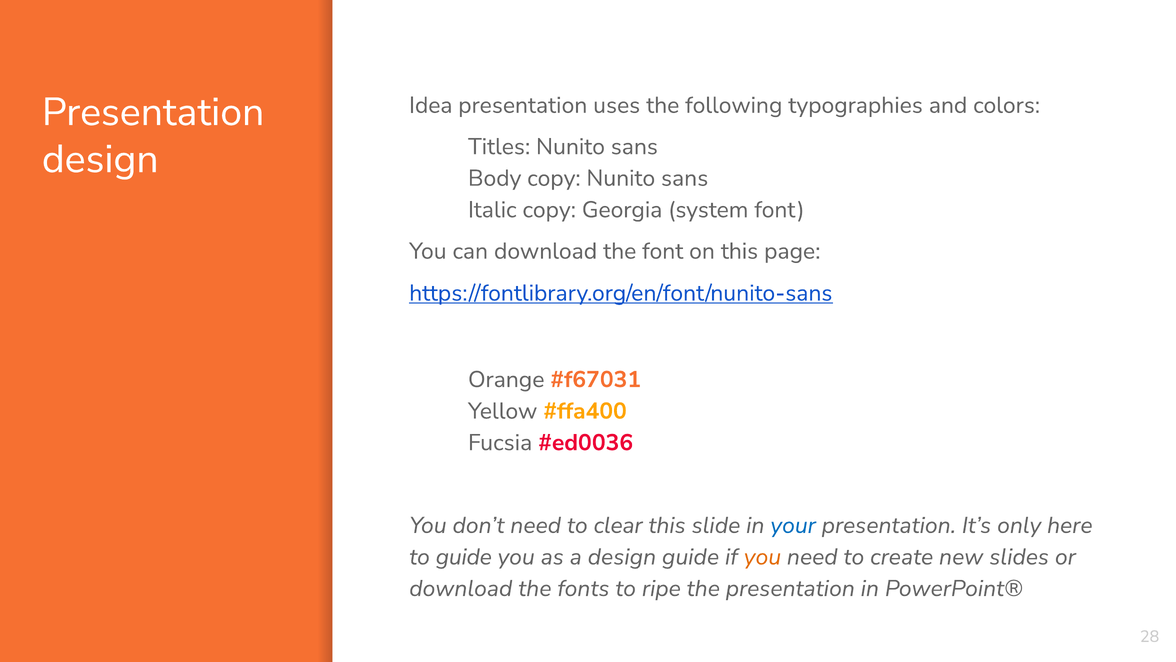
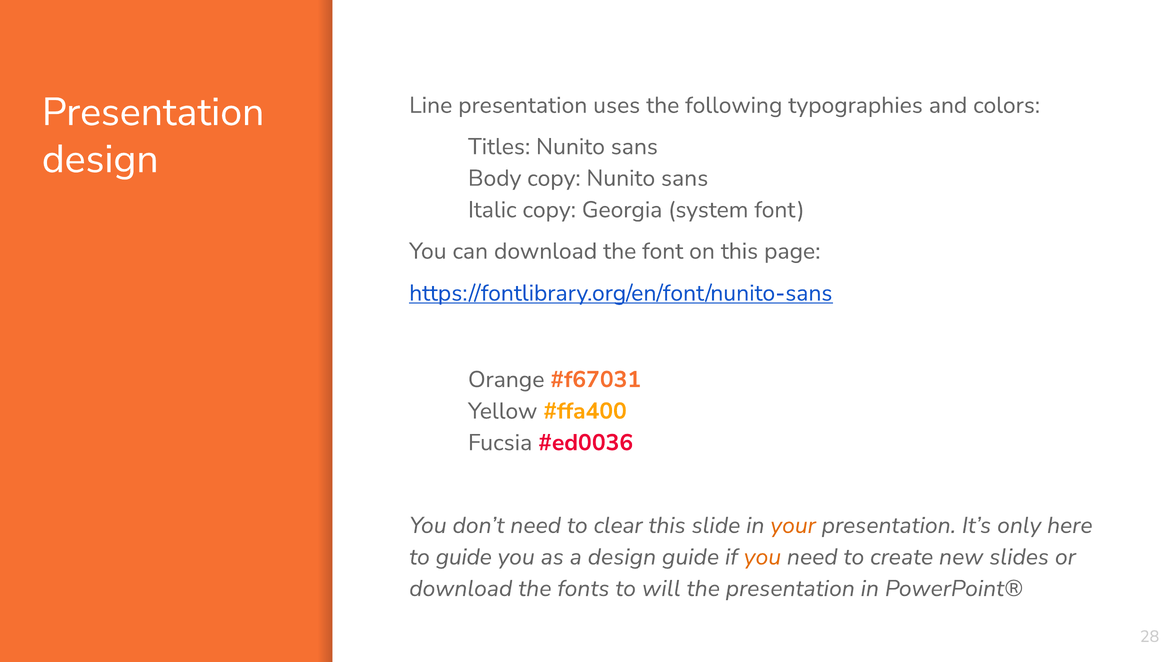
Idea: Idea -> Line (431, 105)
your colour: blue -> orange (793, 525)
ripe: ripe -> will (661, 588)
